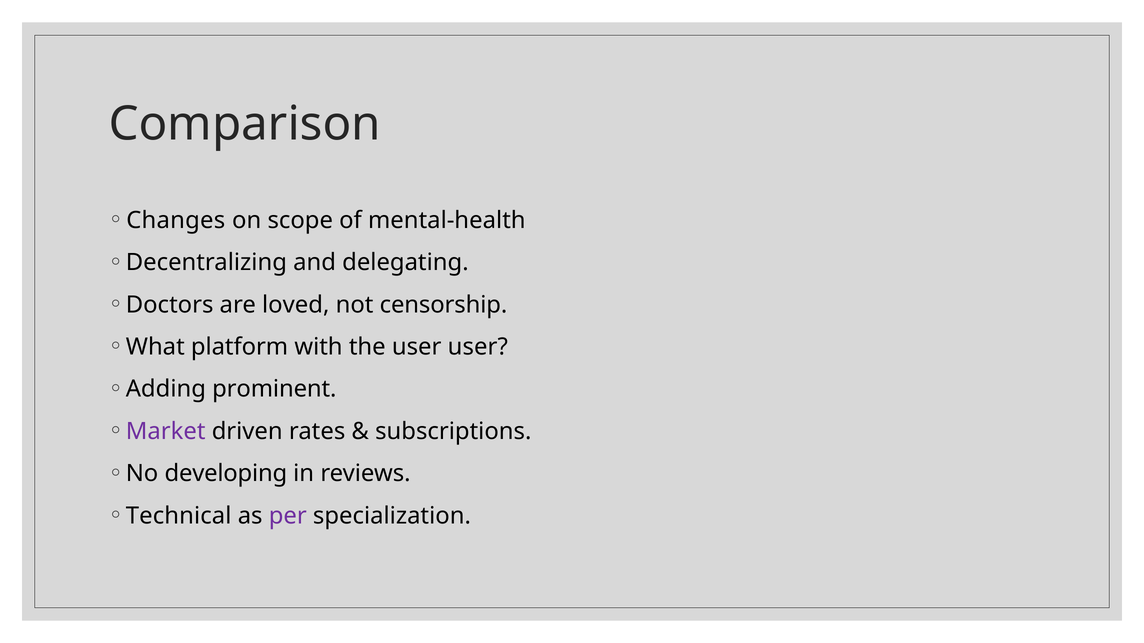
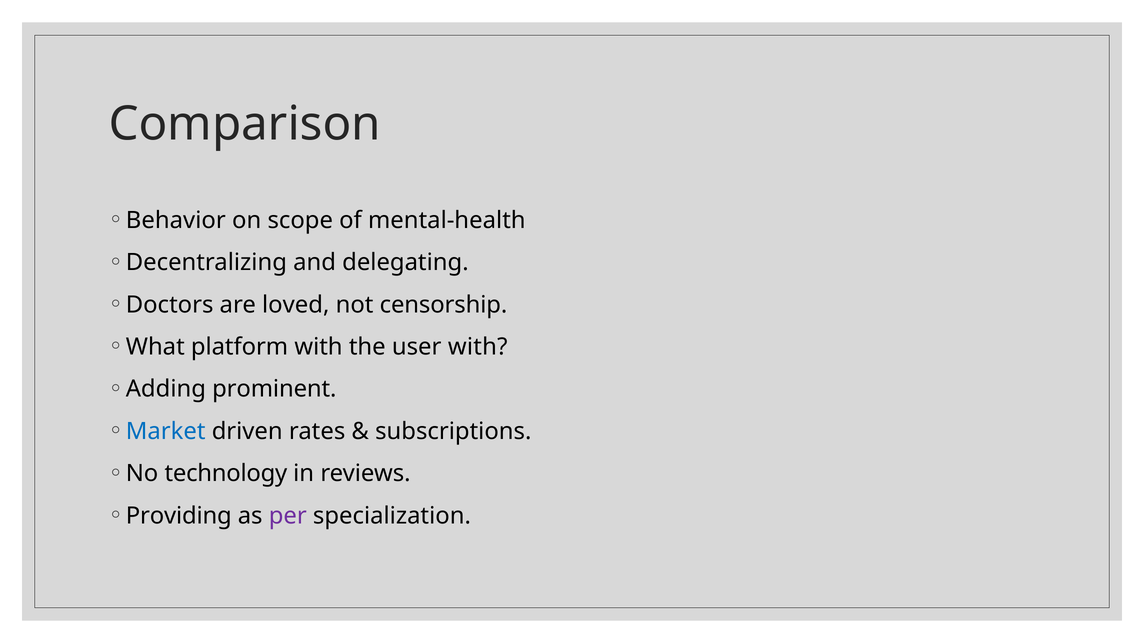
Changes: Changes -> Behavior (176, 220)
user user: user -> with (478, 347)
Market colour: purple -> blue (166, 432)
developing: developing -> technology (226, 474)
Technical: Technical -> Providing (179, 516)
